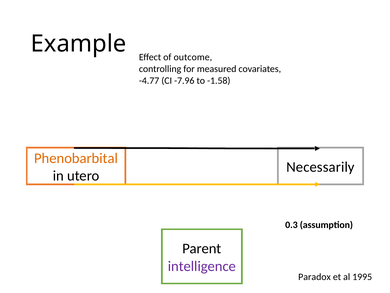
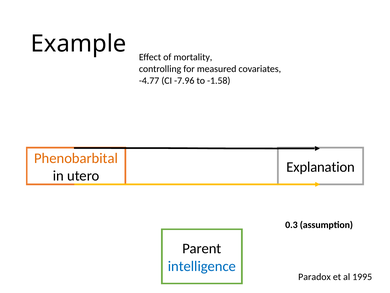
outcome: outcome -> mortality (193, 57)
Necessarily: Necessarily -> Explanation (321, 167)
intelligence colour: purple -> blue (202, 266)
